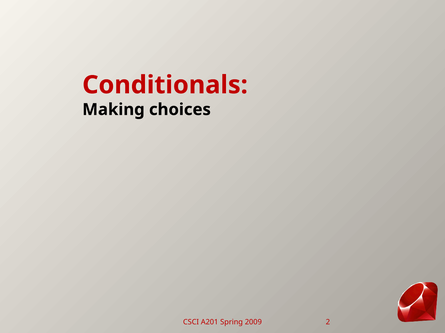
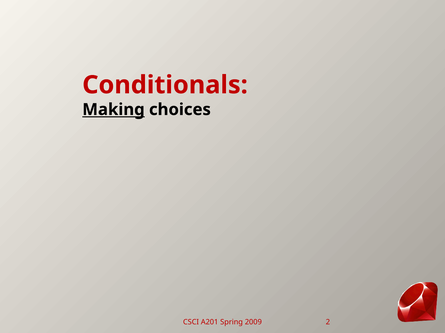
Making underline: none -> present (113, 110)
